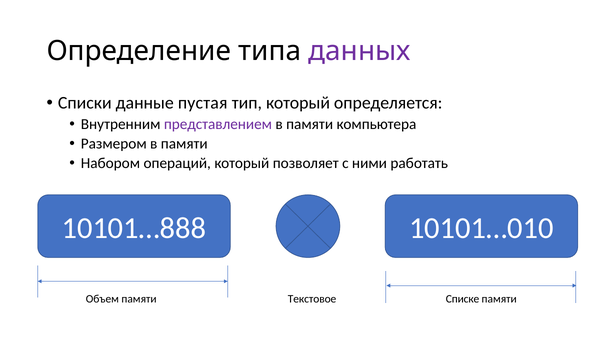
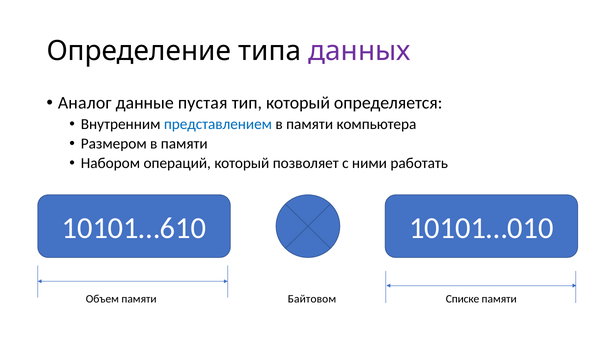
Списки: Списки -> Аналог (85, 103)
представлением colour: purple -> blue (218, 124)
10101…888: 10101…888 -> 10101…610 (134, 228)
Текстовое: Текстовое -> Байтовом (312, 299)
